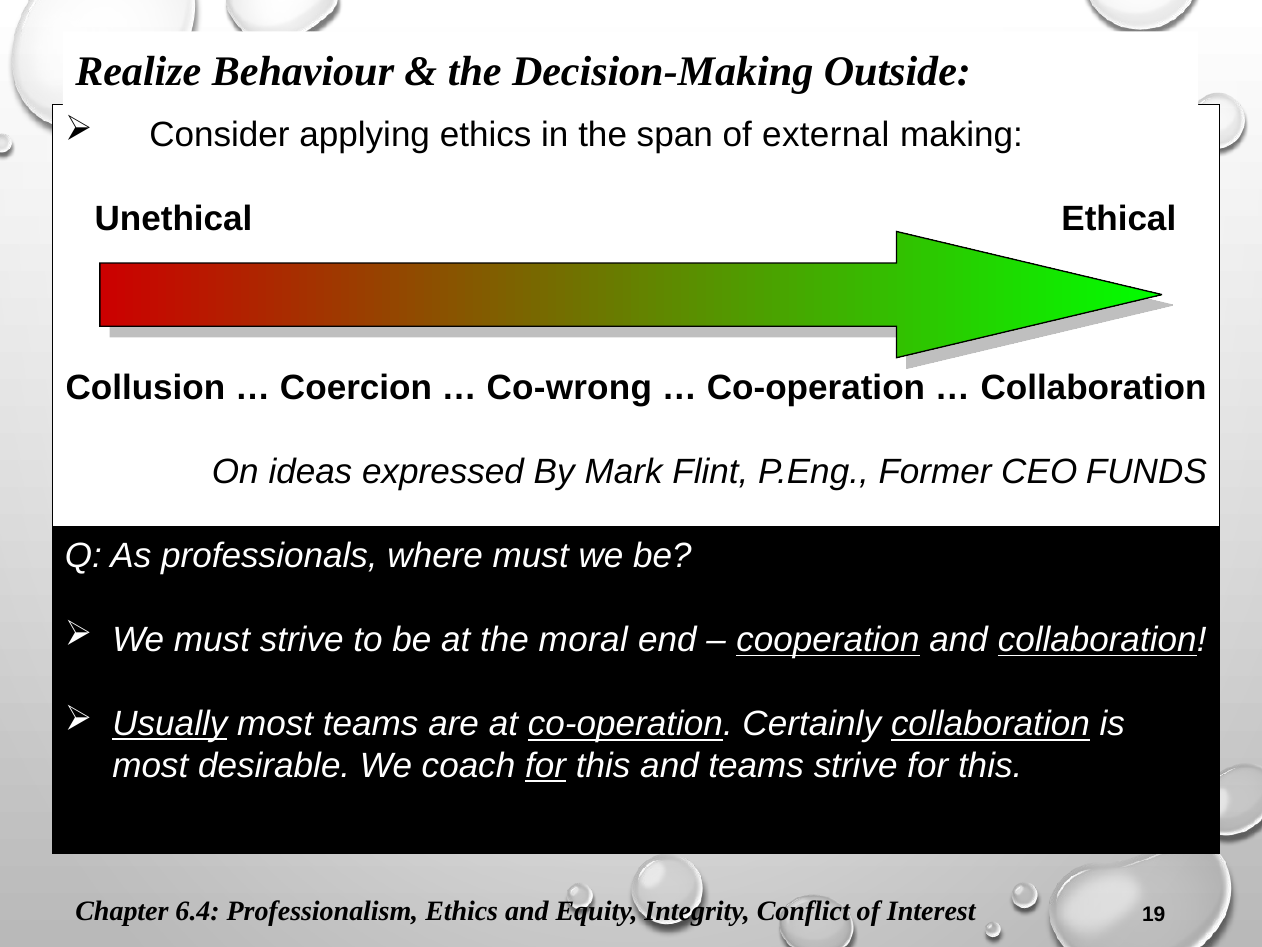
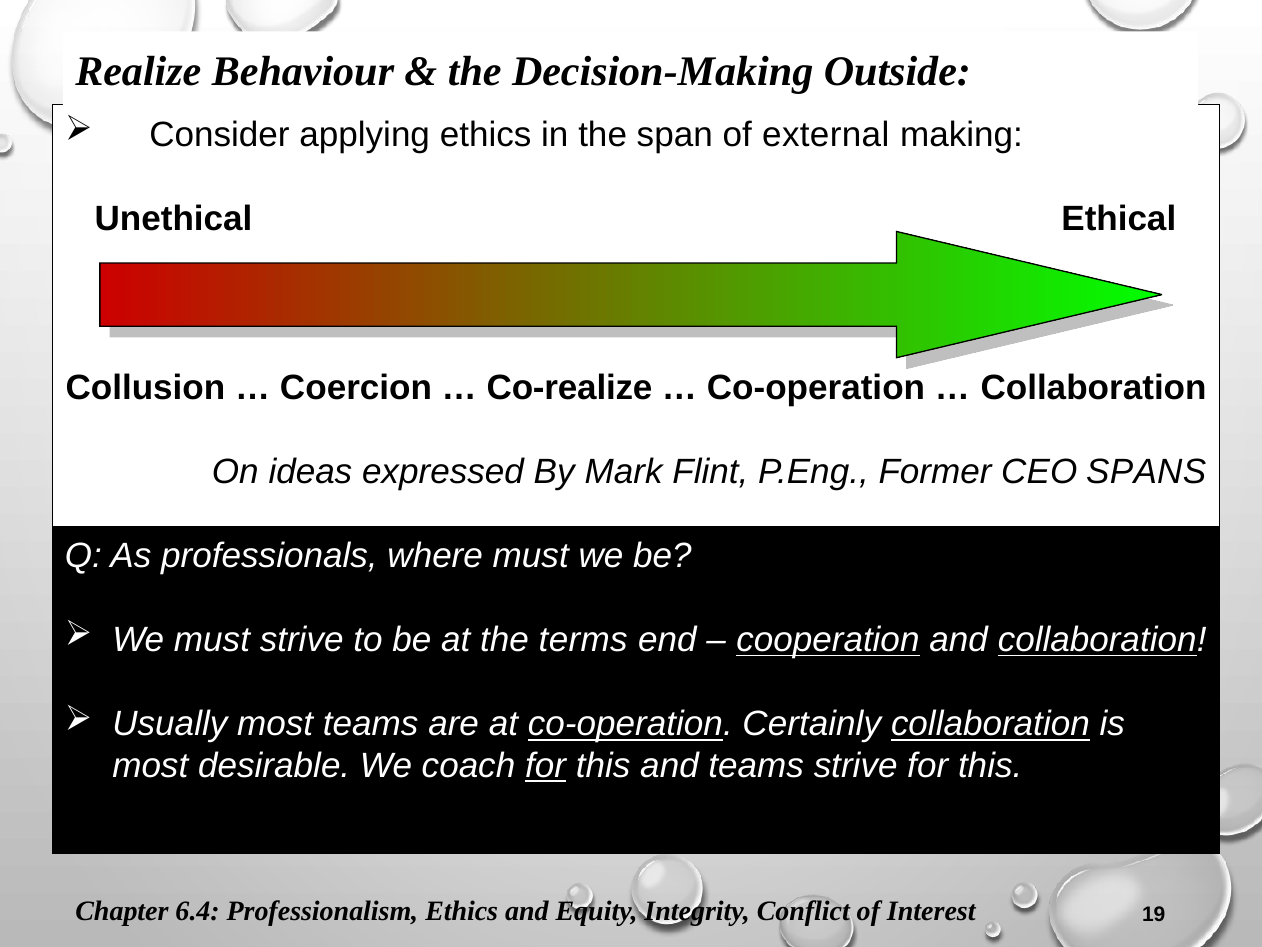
Co-wrong: Co-wrong -> Co-realize (570, 388)
FUNDS: FUNDS -> SPANS (1146, 472)
moral: moral -> terms (583, 640)
Usually underline: present -> none (170, 724)
